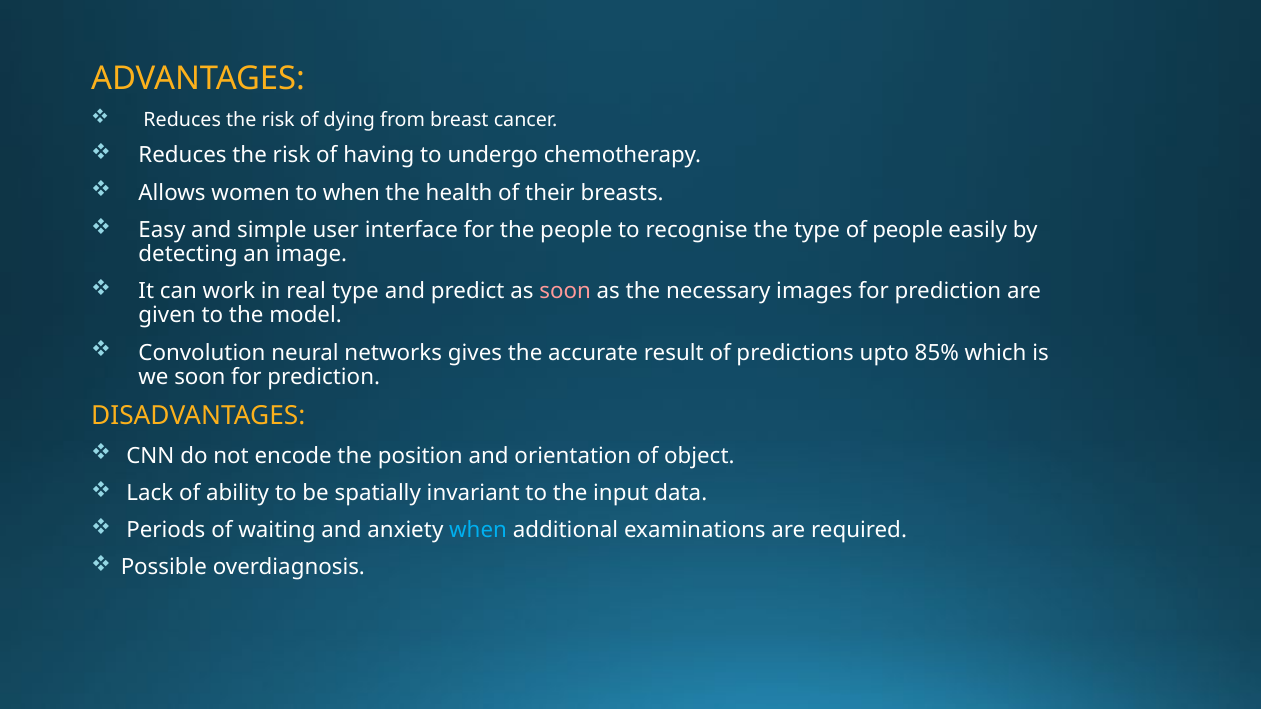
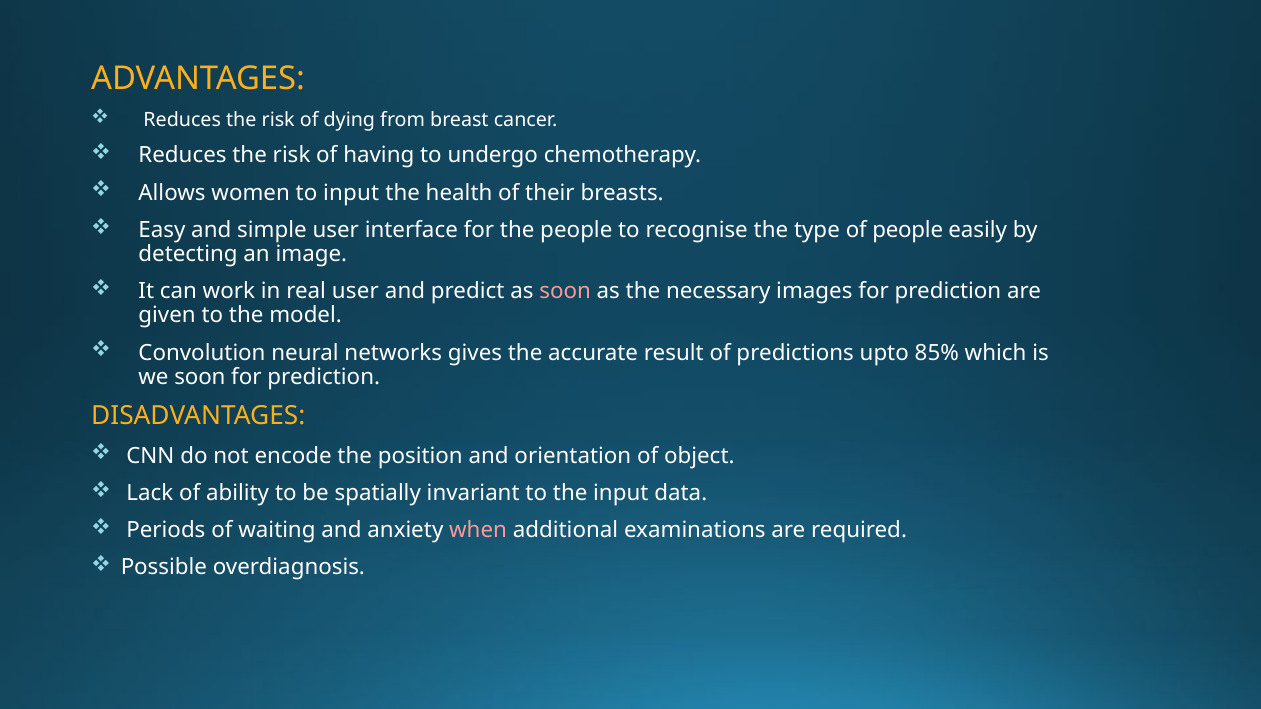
to when: when -> input (351, 193)
real type: type -> user (355, 292)
when colour: light blue -> pink (478, 530)
